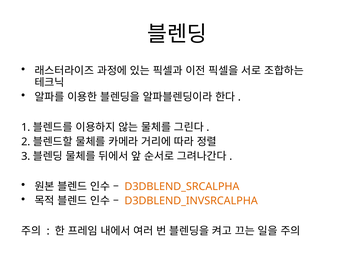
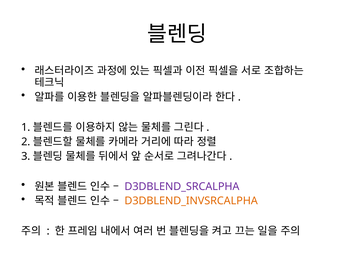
D3DBLEND_SRCALPHA colour: orange -> purple (182, 187)
